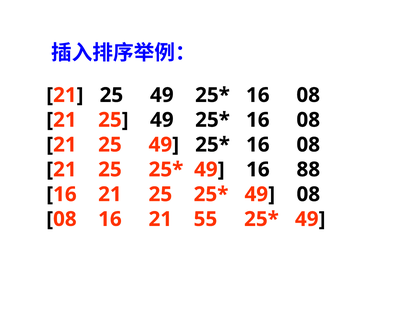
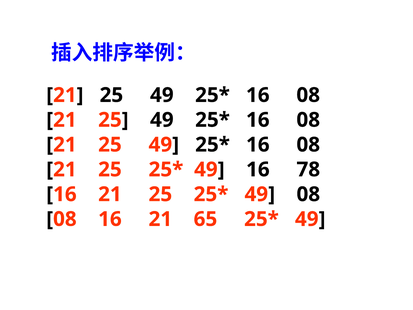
88: 88 -> 78 (308, 169)
55: 55 -> 65 (205, 219)
